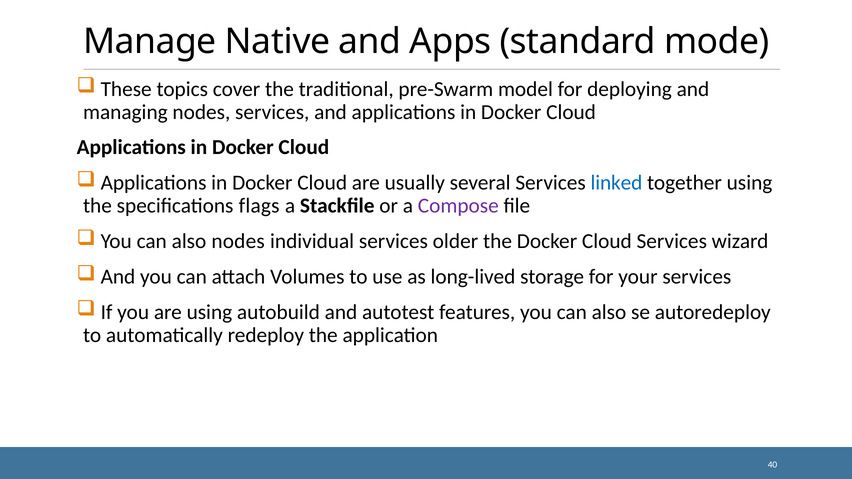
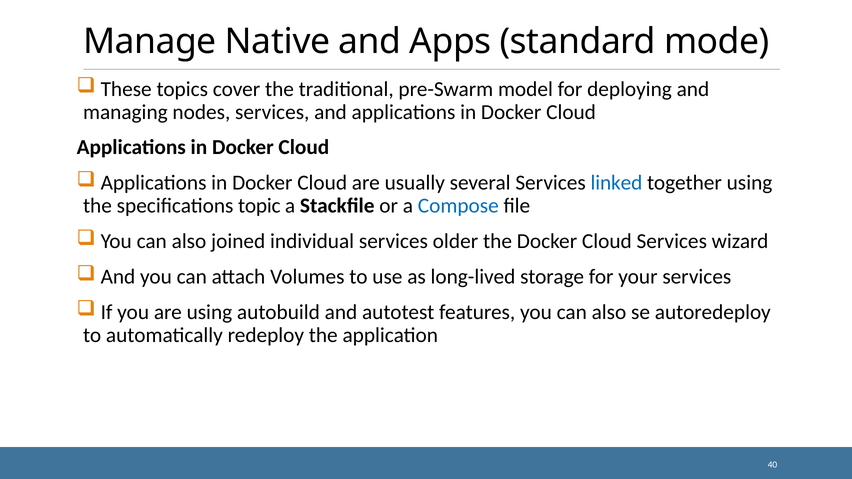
flags: flags -> topic (259, 206)
Compose colour: purple -> blue (458, 206)
also nodes: nodes -> joined (238, 241)
